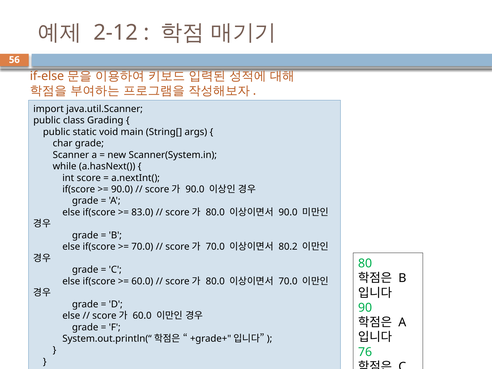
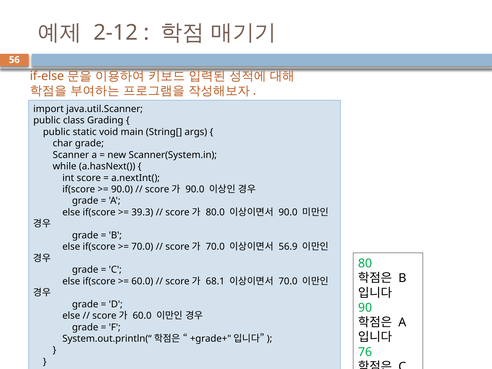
83.0: 83.0 -> 39.3 (142, 212)
80.2: 80.2 -> 56.9 (288, 247)
80.0: 80.0 -> 68.1 (215, 281)
